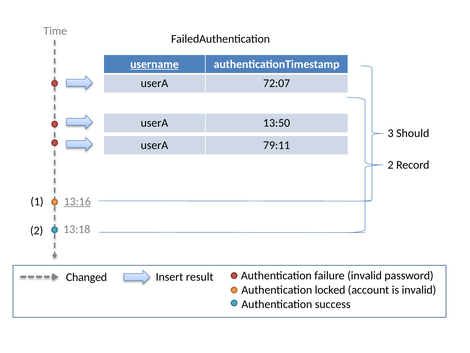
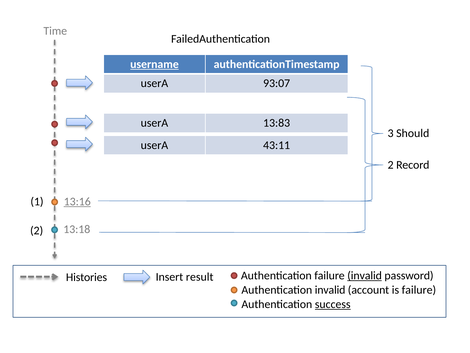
72:07: 72:07 -> 93:07 (277, 83)
13:50: 13:50 -> 13:83 (277, 123)
79:11: 79:11 -> 43:11 (277, 145)
Changed: Changed -> Histories (87, 277)
invalid underline: none -> present (365, 275)
Authentication locked: locked -> invalid (330, 290)
is invalid: invalid -> failure (419, 290)
success underline: none -> present (333, 304)
